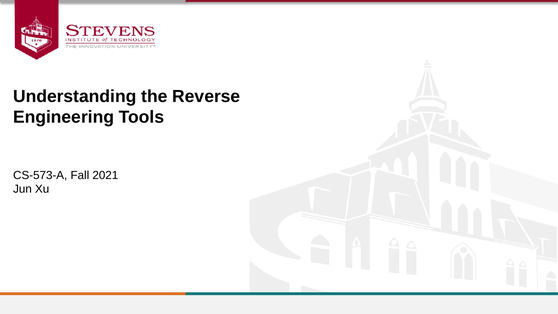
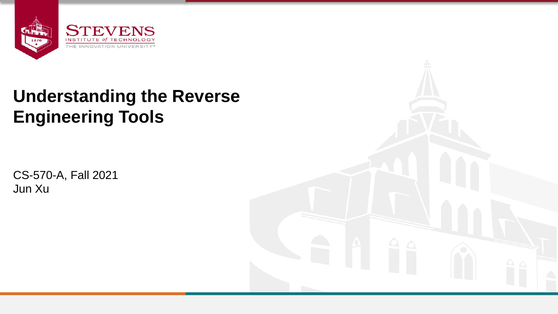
CS-573-A: CS-573-A -> CS-570-A (40, 175)
